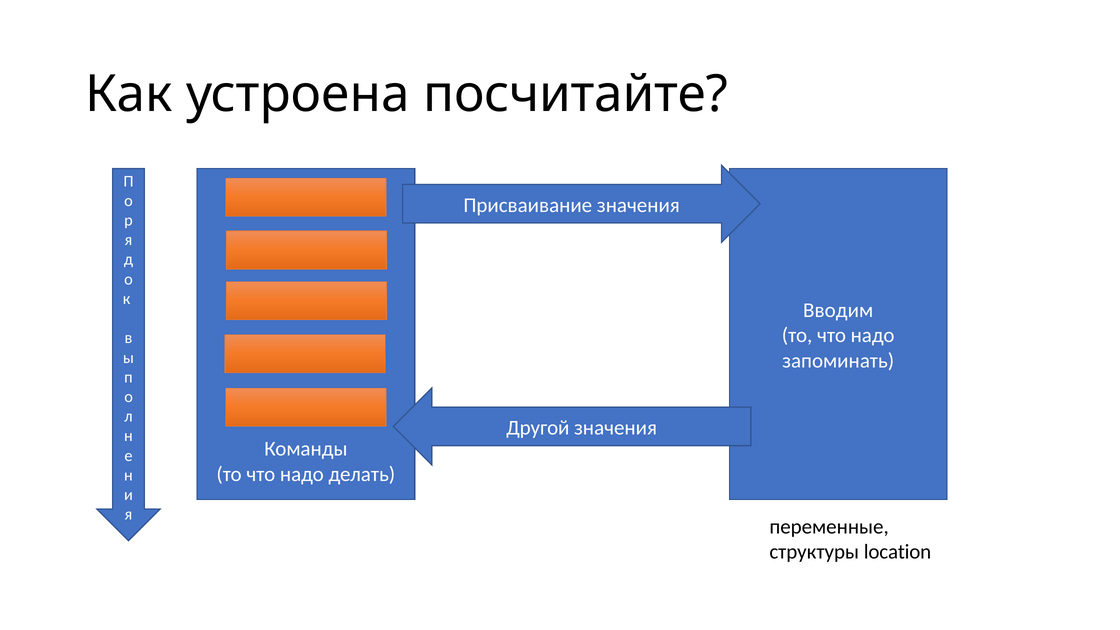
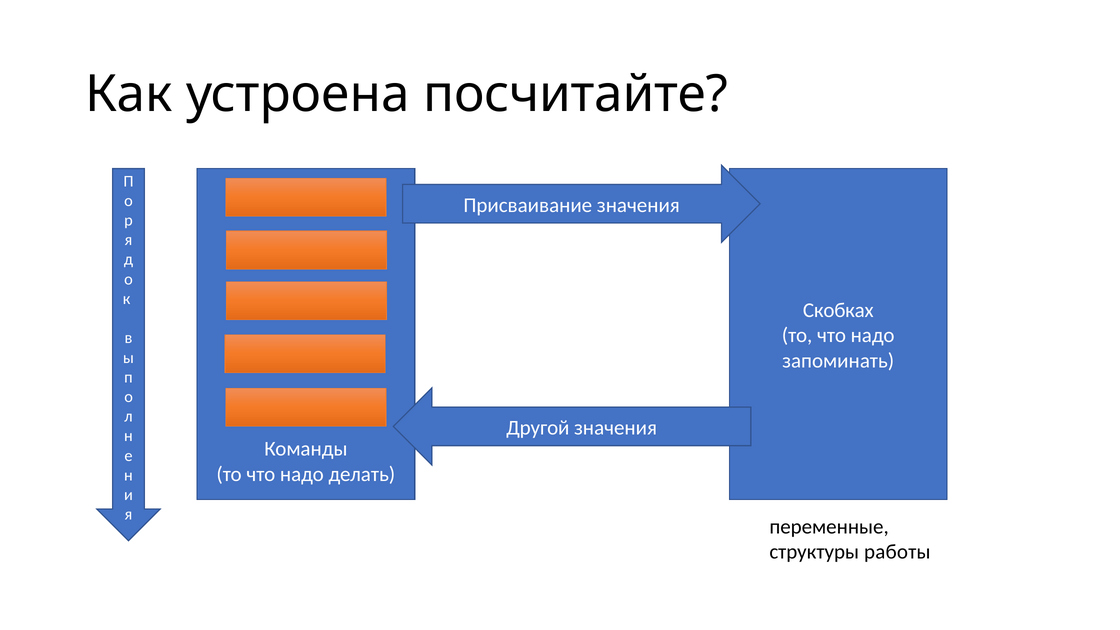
Вводим: Вводим -> Скобках (838, 310)
location: location -> работы (897, 552)
